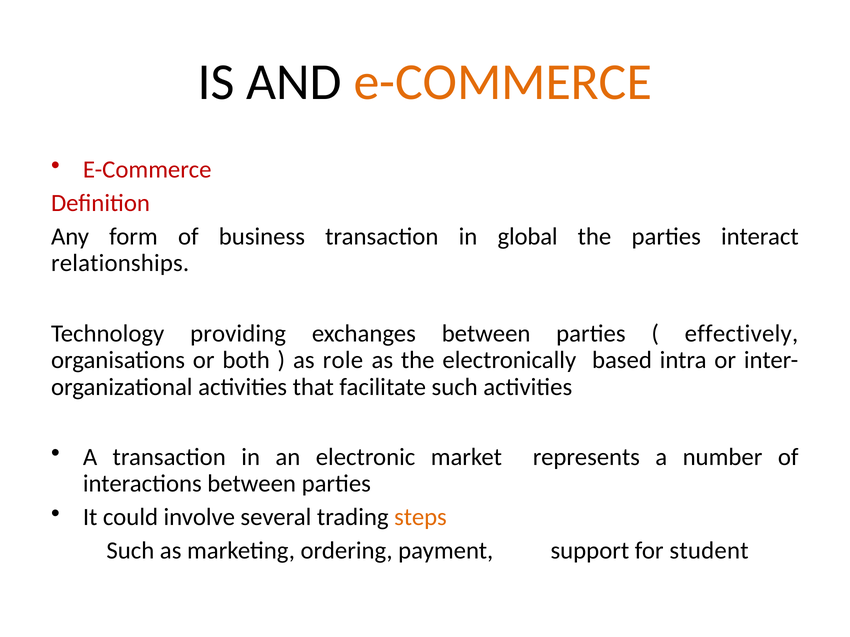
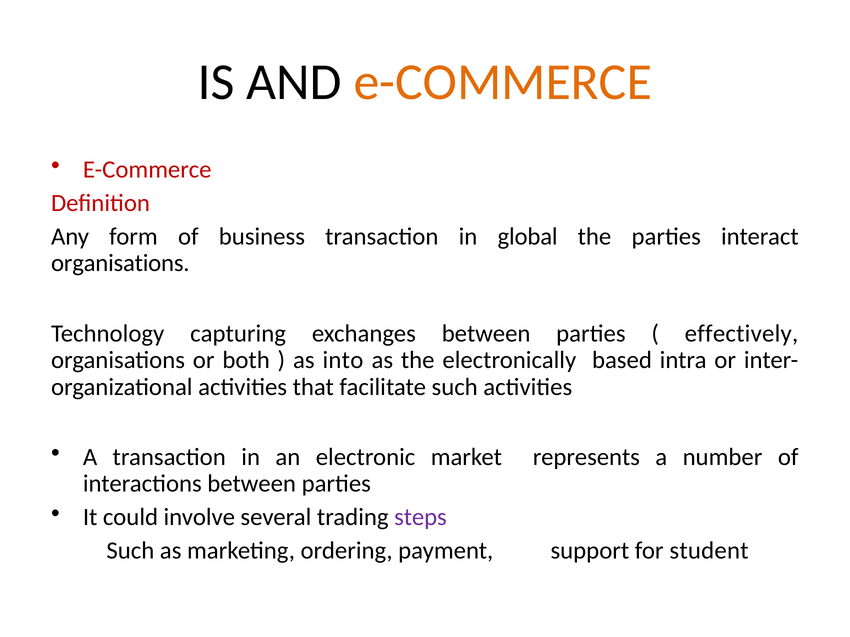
relationships: relationships -> organisations (120, 264)
providing: providing -> capturing (238, 334)
role: role -> into (343, 360)
steps colour: orange -> purple (420, 518)
